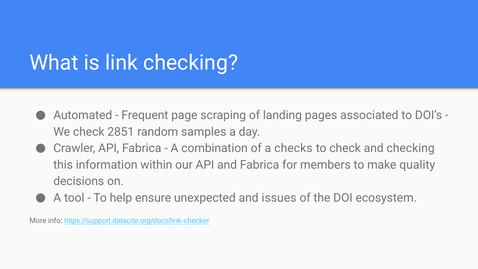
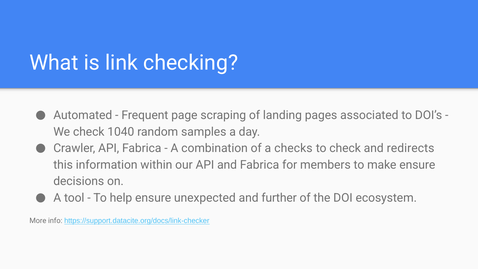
2851: 2851 -> 1040 (121, 132)
and checking: checking -> redirects (411, 148)
make quality: quality -> ensure (417, 165)
issues: issues -> further (279, 198)
